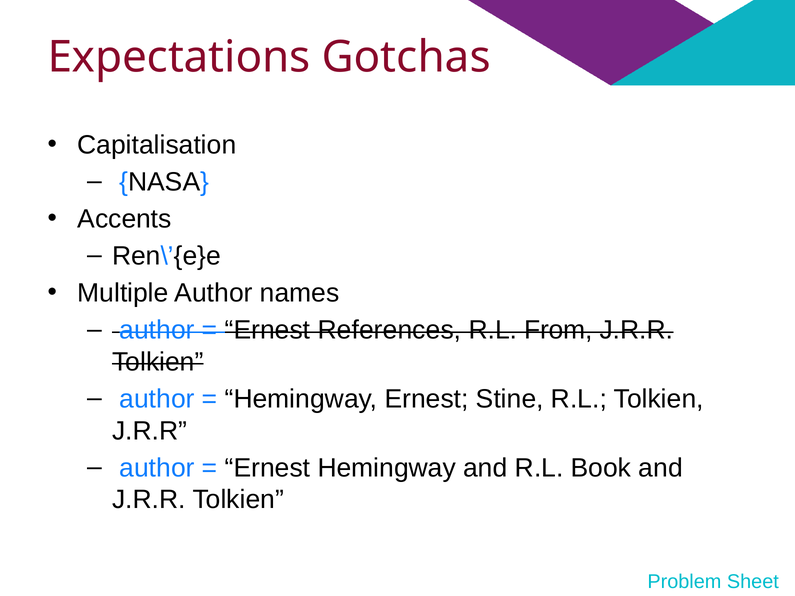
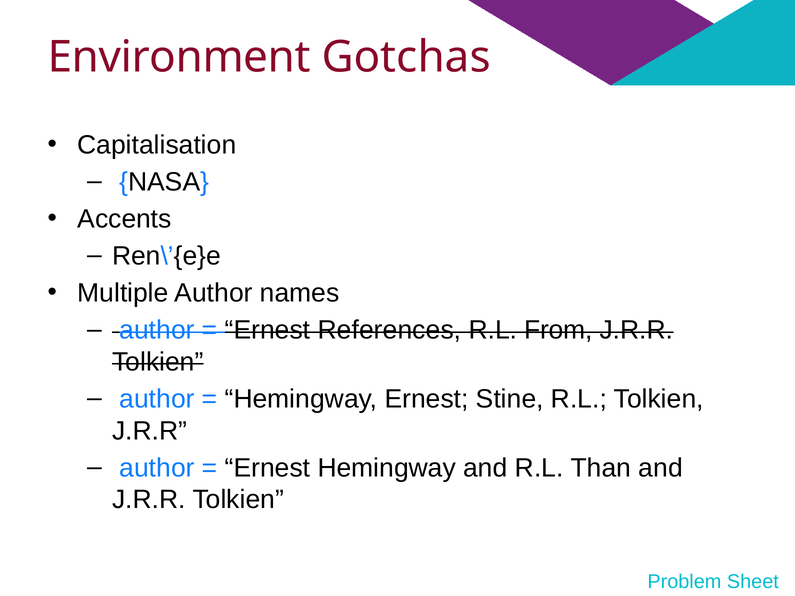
Expectations: Expectations -> Environment (179, 57)
Book: Book -> Than (601, 468)
